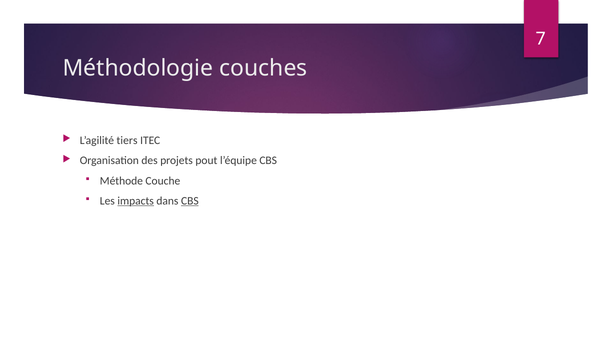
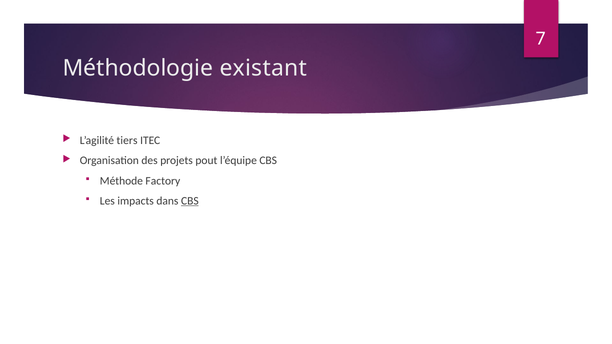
couches: couches -> existant (263, 68)
Couche: Couche -> Factory (163, 181)
impacts underline: present -> none (136, 201)
